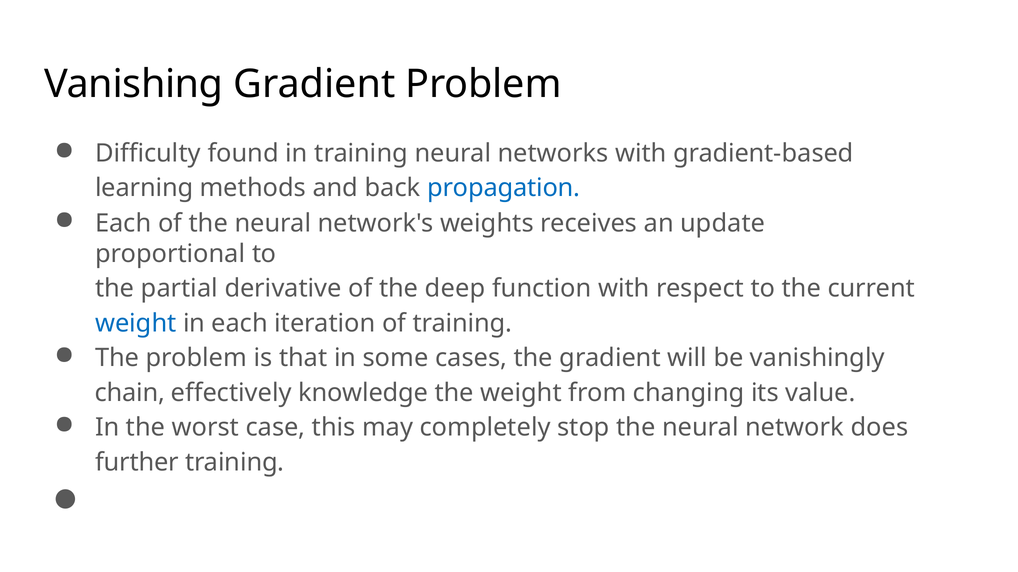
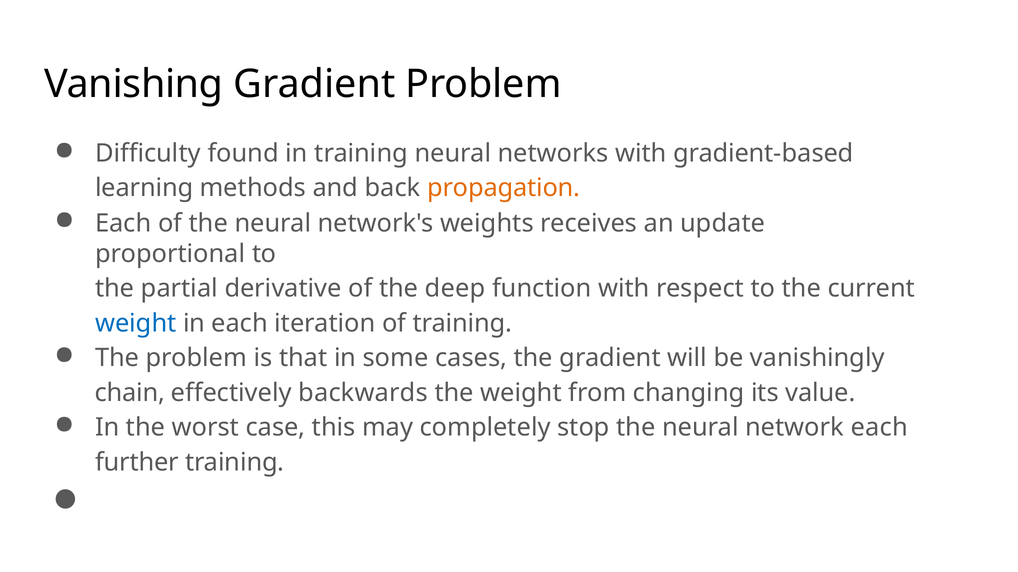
propagation colour: blue -> orange (504, 188)
knowledge: knowledge -> backwards (363, 393)
network does: does -> each (879, 428)
